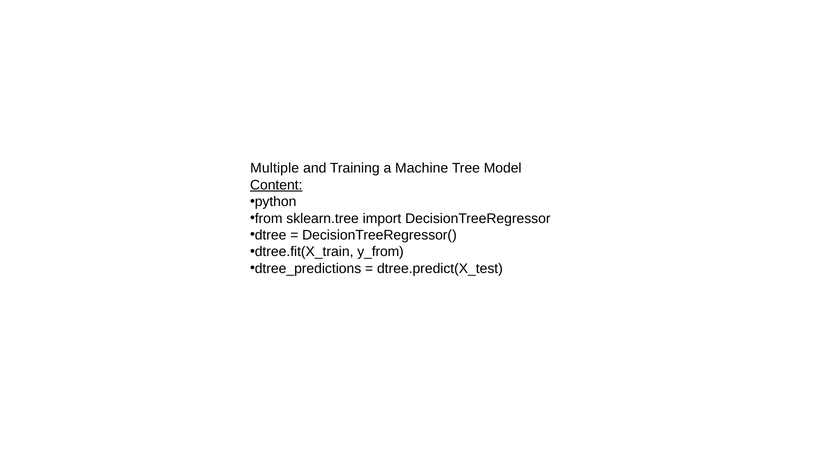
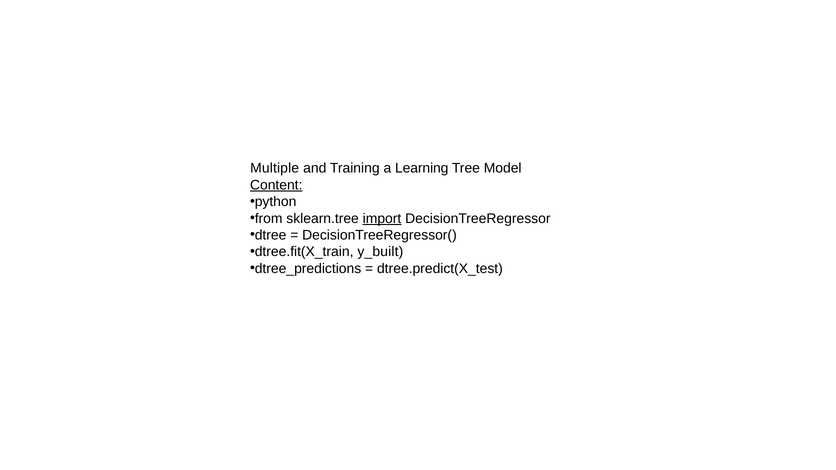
Machine: Machine -> Learning (422, 168)
import underline: none -> present (382, 219)
y_from: y_from -> y_built (380, 252)
